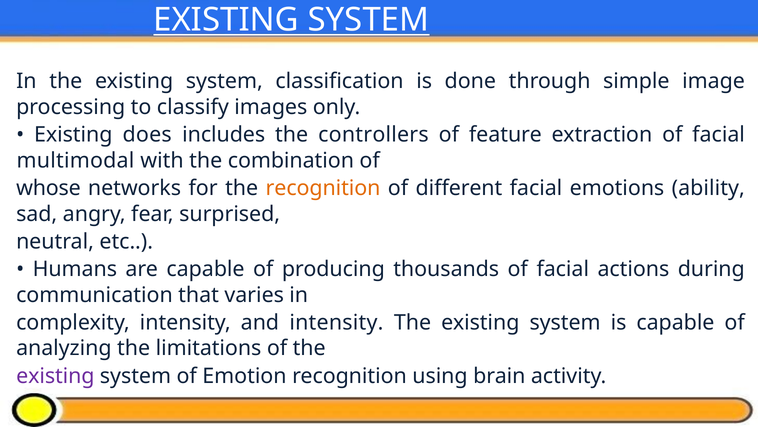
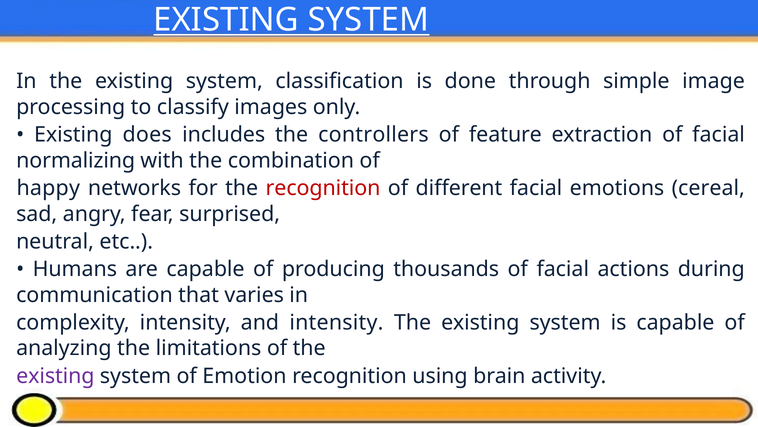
multimodal: multimodal -> normalizing (76, 160)
whose: whose -> happy (48, 188)
recognition colour: orange -> red (323, 188)
ability: ability -> cereal (708, 188)
